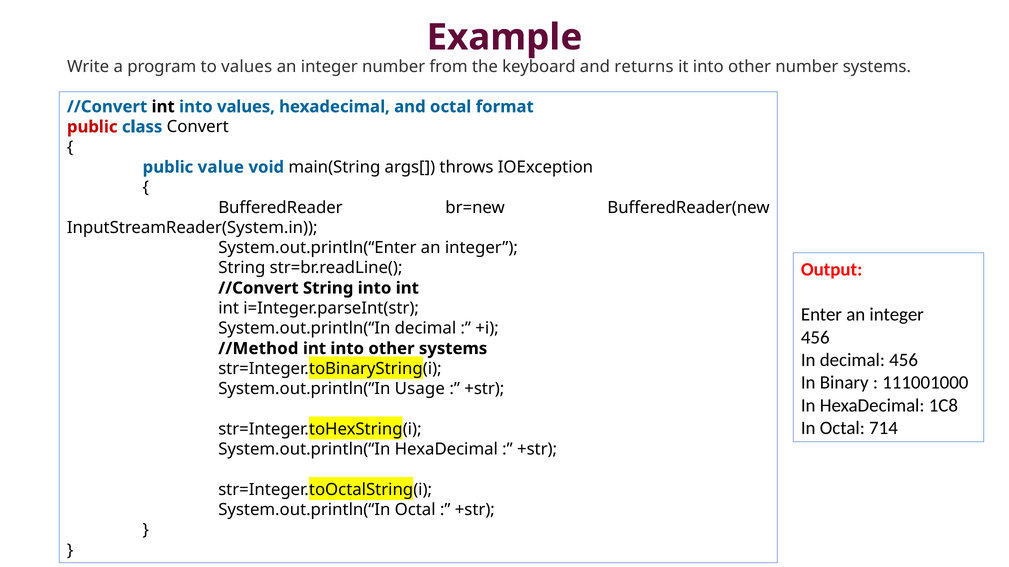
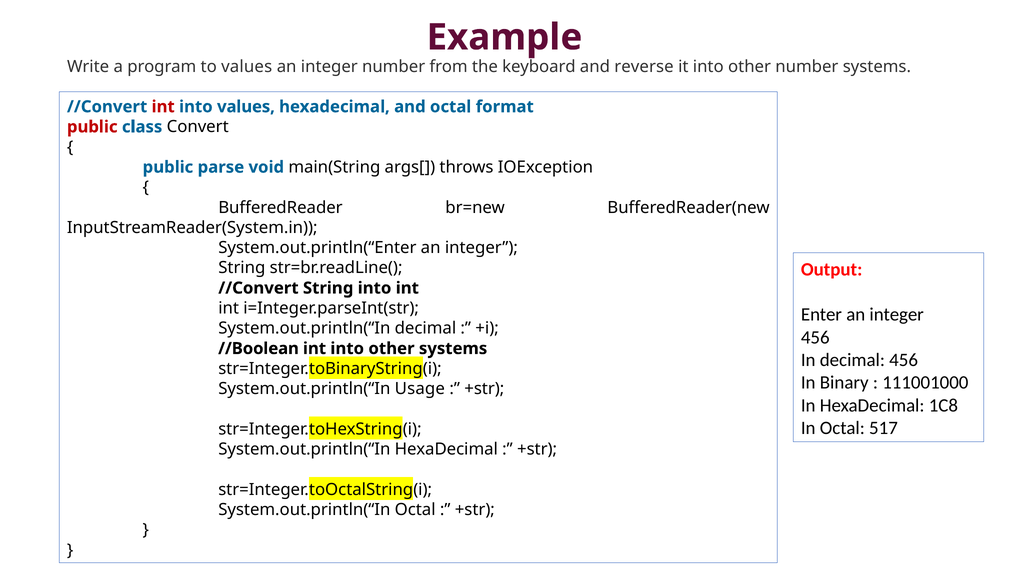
returns: returns -> reverse (644, 67)
int colour: black -> red (163, 107)
value: value -> parse (221, 167)
//Method: //Method -> //Boolean (259, 349)
714: 714 -> 517 (883, 428)
